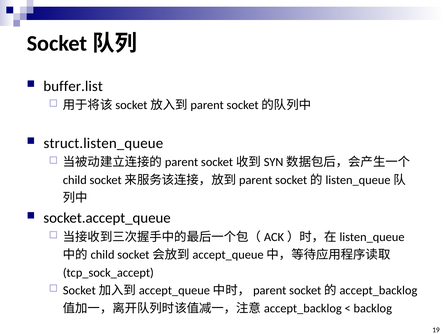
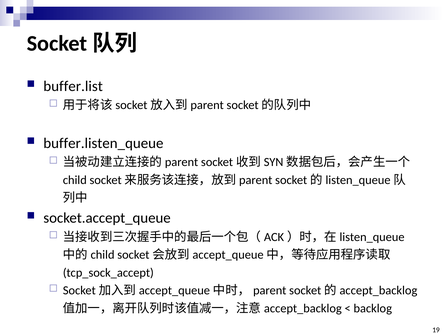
struct.listen_queue: struct.listen_queue -> buffer.listen_queue (103, 143)
